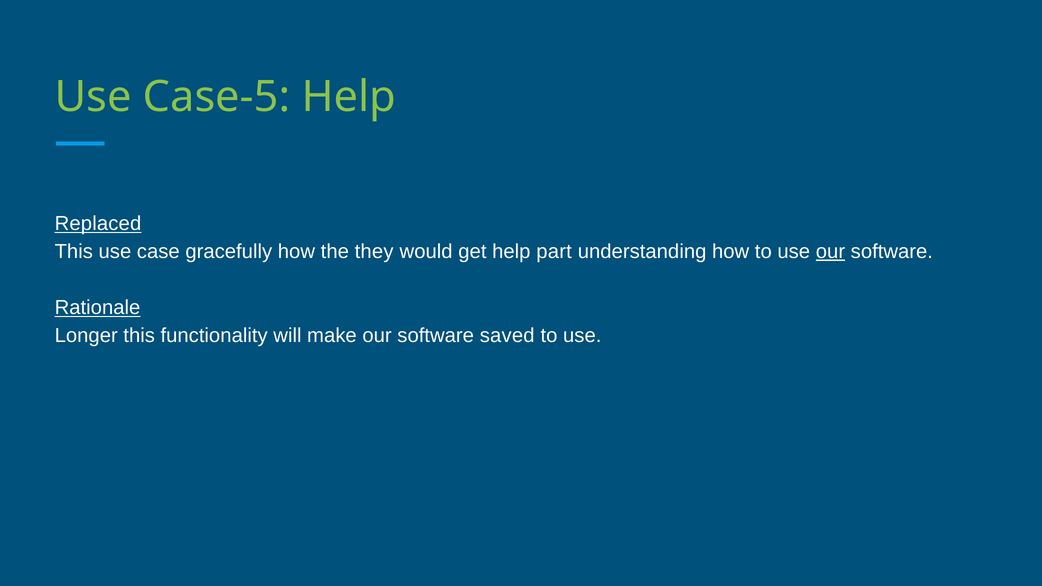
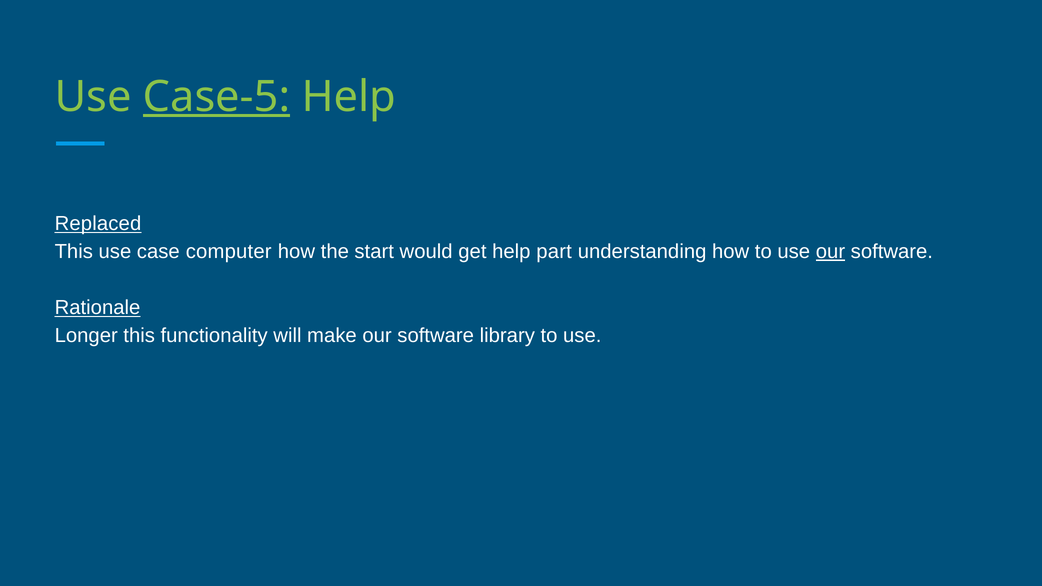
Case-5 underline: none -> present (217, 97)
gracefully: gracefully -> computer (229, 252)
they: they -> start (374, 252)
saved: saved -> library (507, 336)
